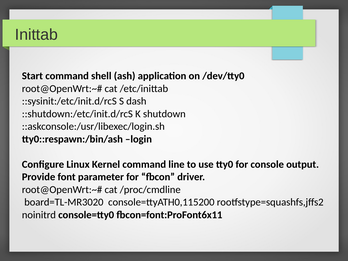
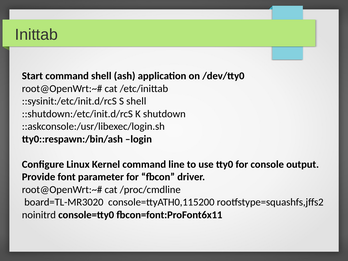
S dash: dash -> shell (136, 101)
